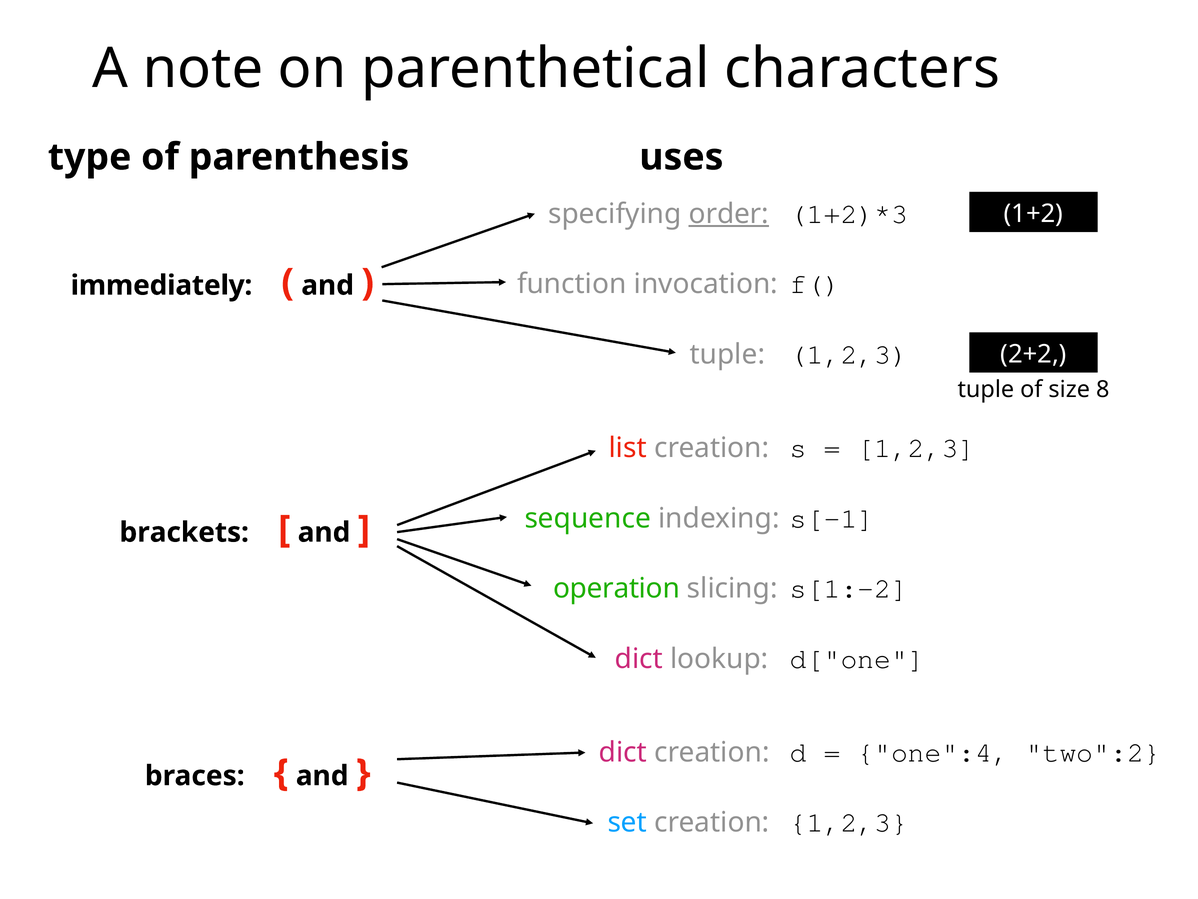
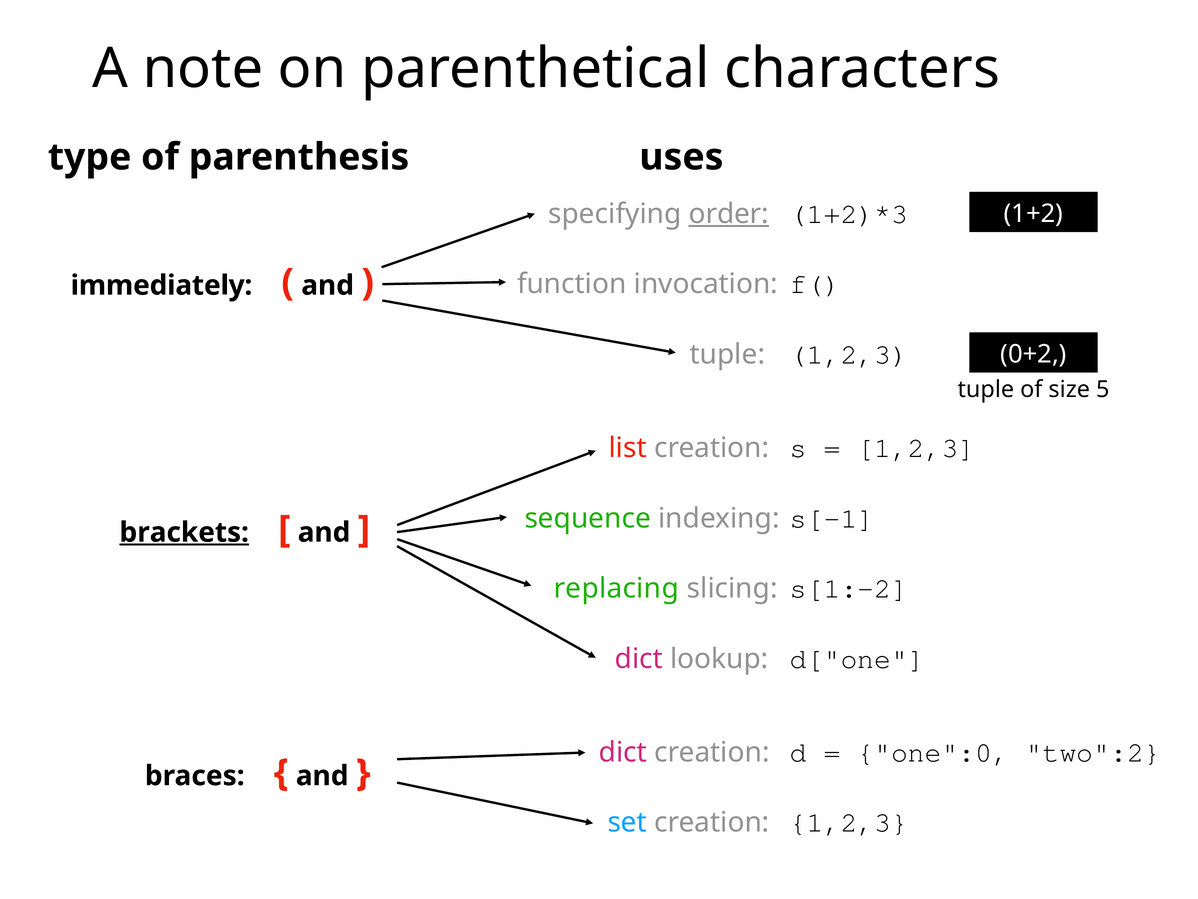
2+2: 2+2 -> 0+2 (1034, 354)
8: 8 -> 5 (1103, 389)
brackets underline: none -> present (184, 532)
operation: operation -> replacing (616, 588)
one":4: one":4 -> one":0 (933, 752)
